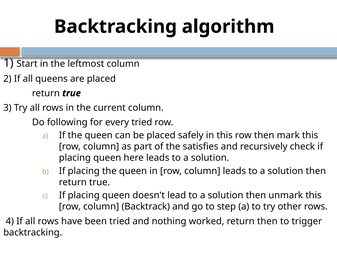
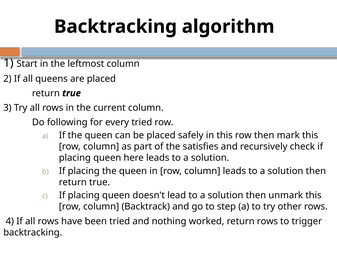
return then: then -> rows (267, 221)
